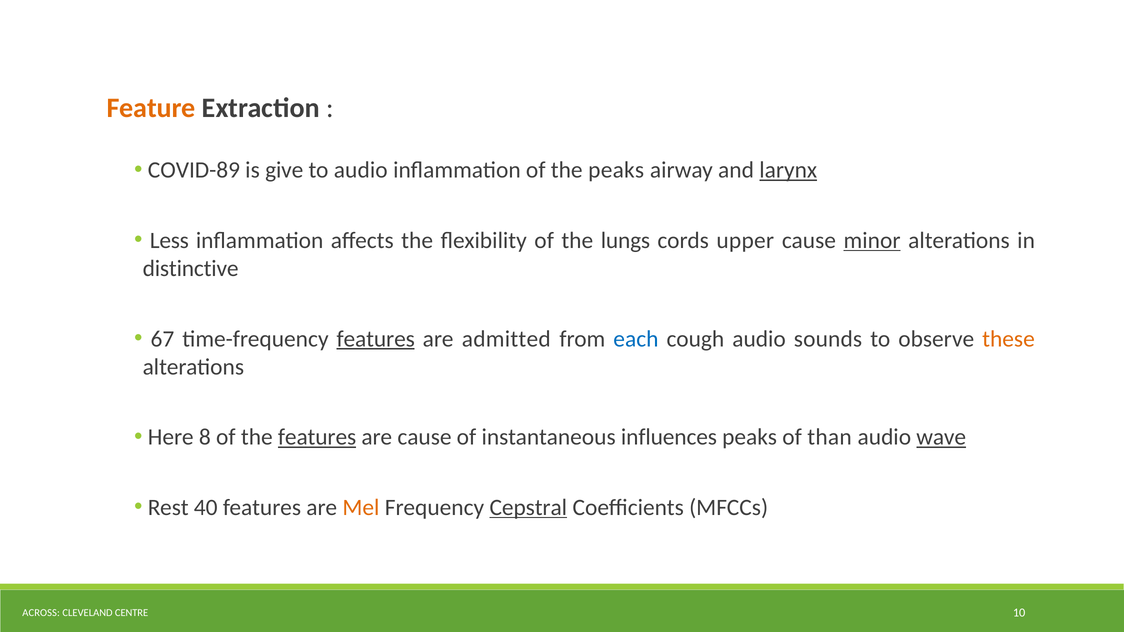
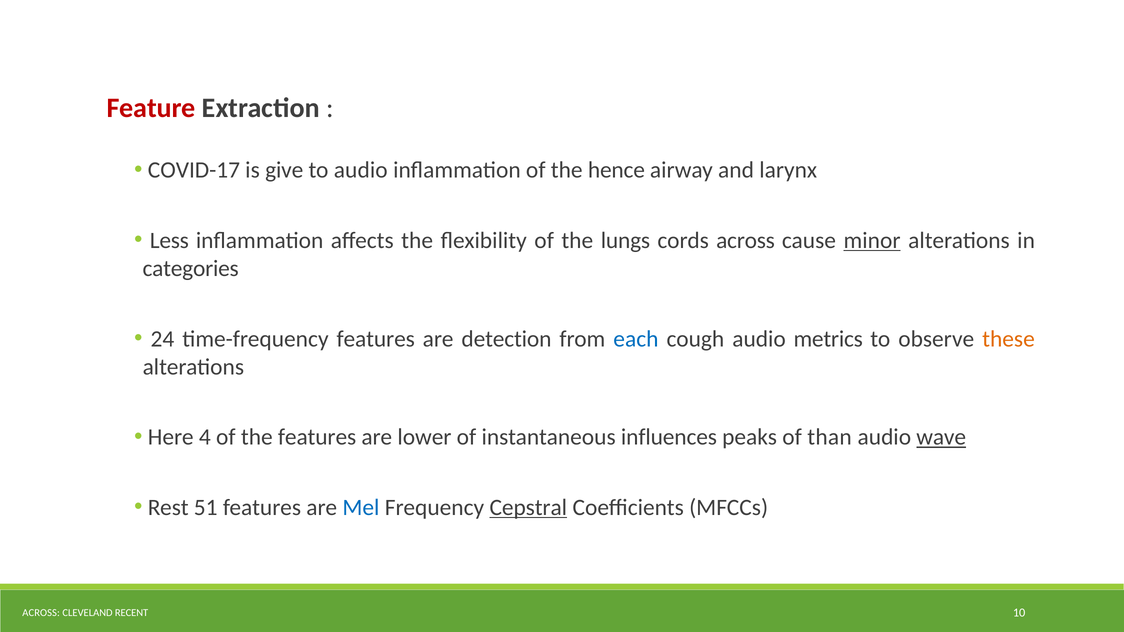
Feature colour: orange -> red (151, 108)
COVID-89: COVID-89 -> COVID-17 (194, 170)
the peaks: peaks -> hence (616, 170)
larynx underline: present -> none (788, 170)
cords upper: upper -> across (746, 241)
distinctive: distinctive -> categories (191, 269)
67: 67 -> 24 (162, 339)
features underline: present -> none (376, 339)
admitted: admitted -> detection (506, 339)
sounds: sounds -> metrics (828, 339)
8: 8 -> 4 (205, 437)
features underline: present -> none (317, 437)
are cause: cause -> lower (425, 437)
40: 40 -> 51 (206, 508)
Mel colour: orange -> blue (361, 508)
CENTRE: CENTRE -> RECENT (132, 613)
